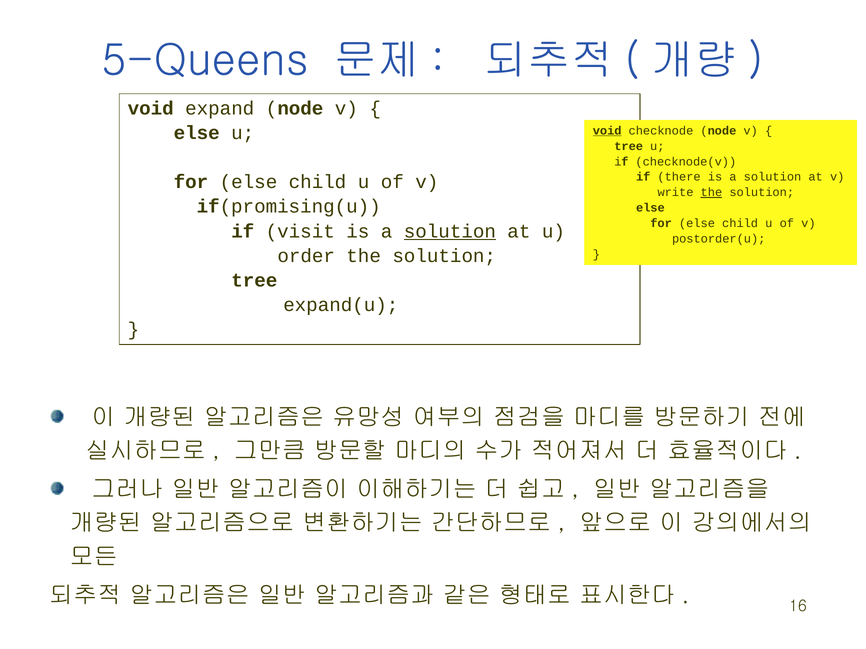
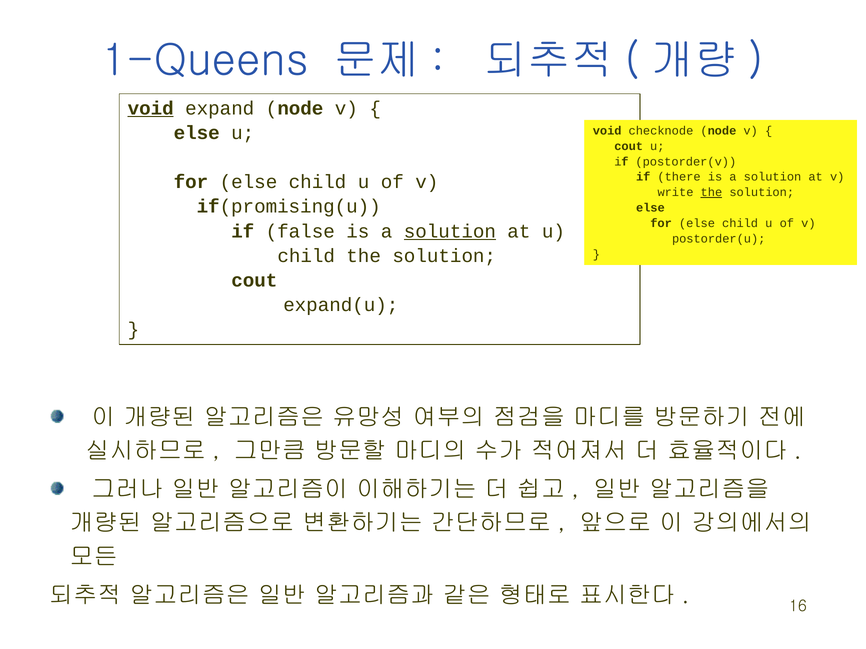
5-Queens: 5-Queens -> 1-Queens (205, 61)
void underline: none -> present (151, 108)
void underline: present -> none (607, 131)
tree: tree -> cout (629, 146)
checknode(v: checknode(v -> postorder(v (686, 162)
visit: visit -> false (300, 231)
order: order -> child (306, 256)
tree: tree -> cout (254, 281)
